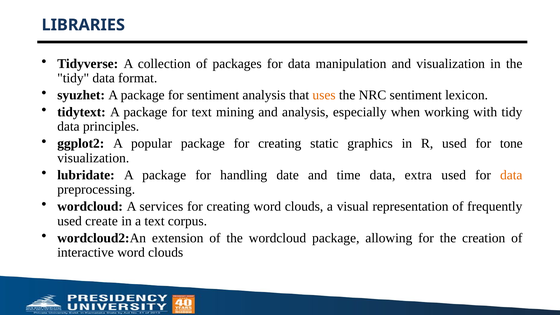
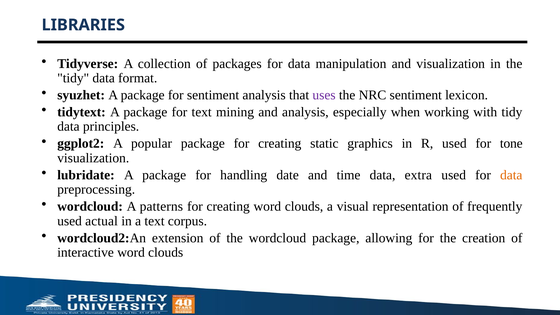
uses colour: orange -> purple (324, 95)
services: services -> patterns (161, 207)
create: create -> actual (102, 221)
